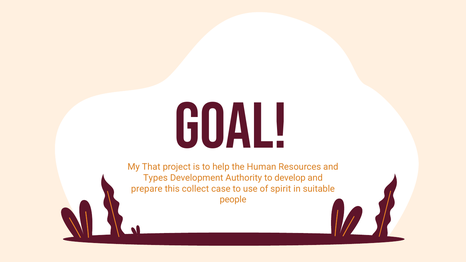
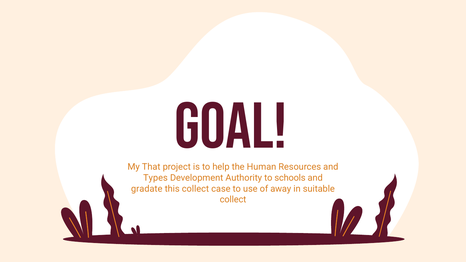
develop: develop -> schools (290, 178)
prepare: prepare -> gradate (147, 189)
spirit: spirit -> away (281, 189)
people: people -> collect (233, 200)
